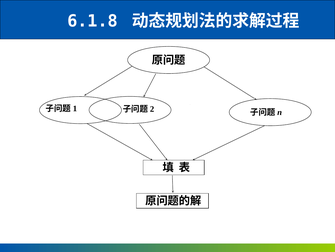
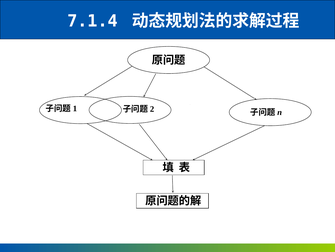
6.1.8: 6.1.8 -> 7.1.4 (93, 21)
